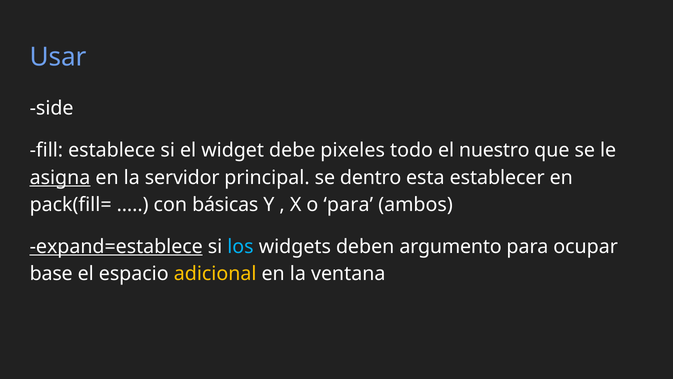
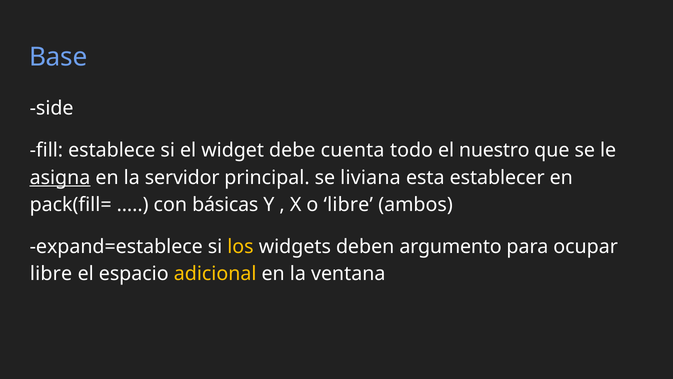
Usar: Usar -> Base (58, 57)
pixeles: pixeles -> cuenta (353, 150)
dentro: dentro -> liviana (370, 177)
o para: para -> libre (348, 204)
expand=establece underline: present -> none (116, 246)
los colour: light blue -> yellow (240, 246)
base: base -> libre (51, 274)
